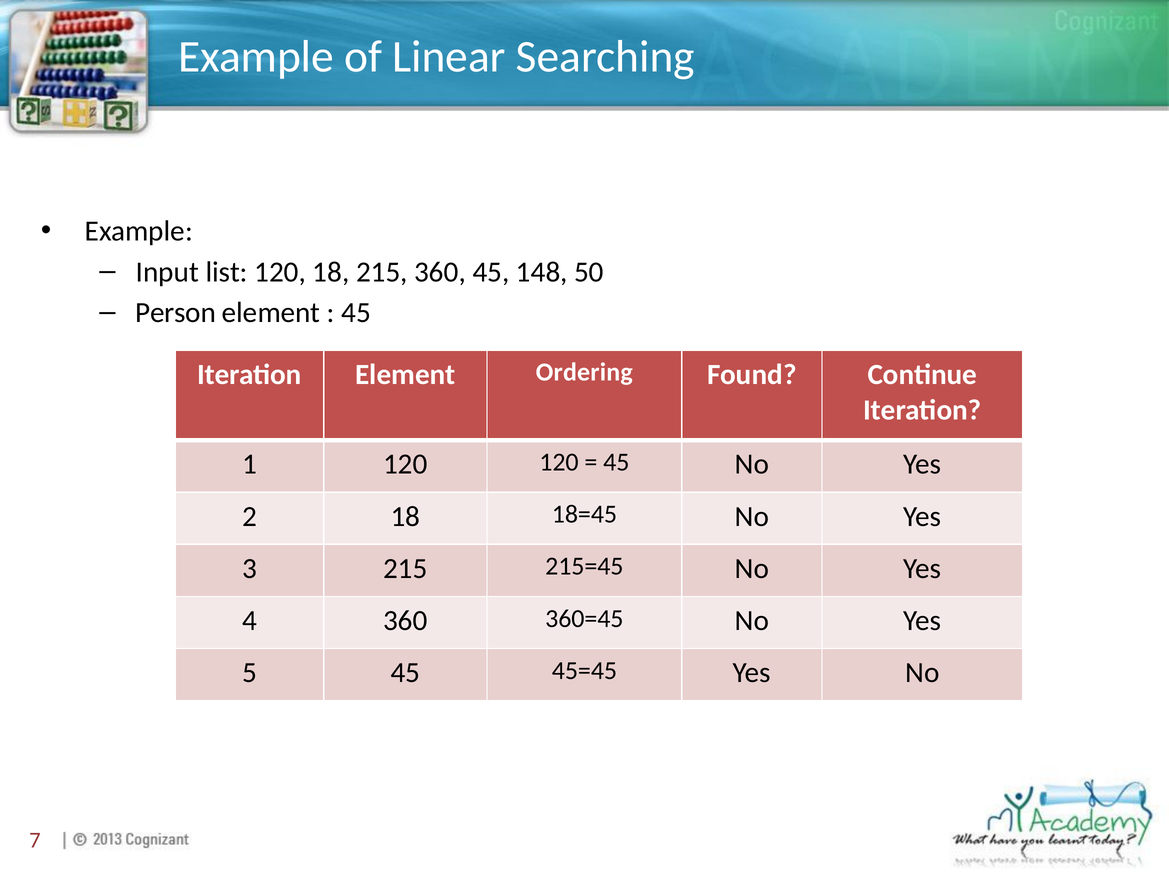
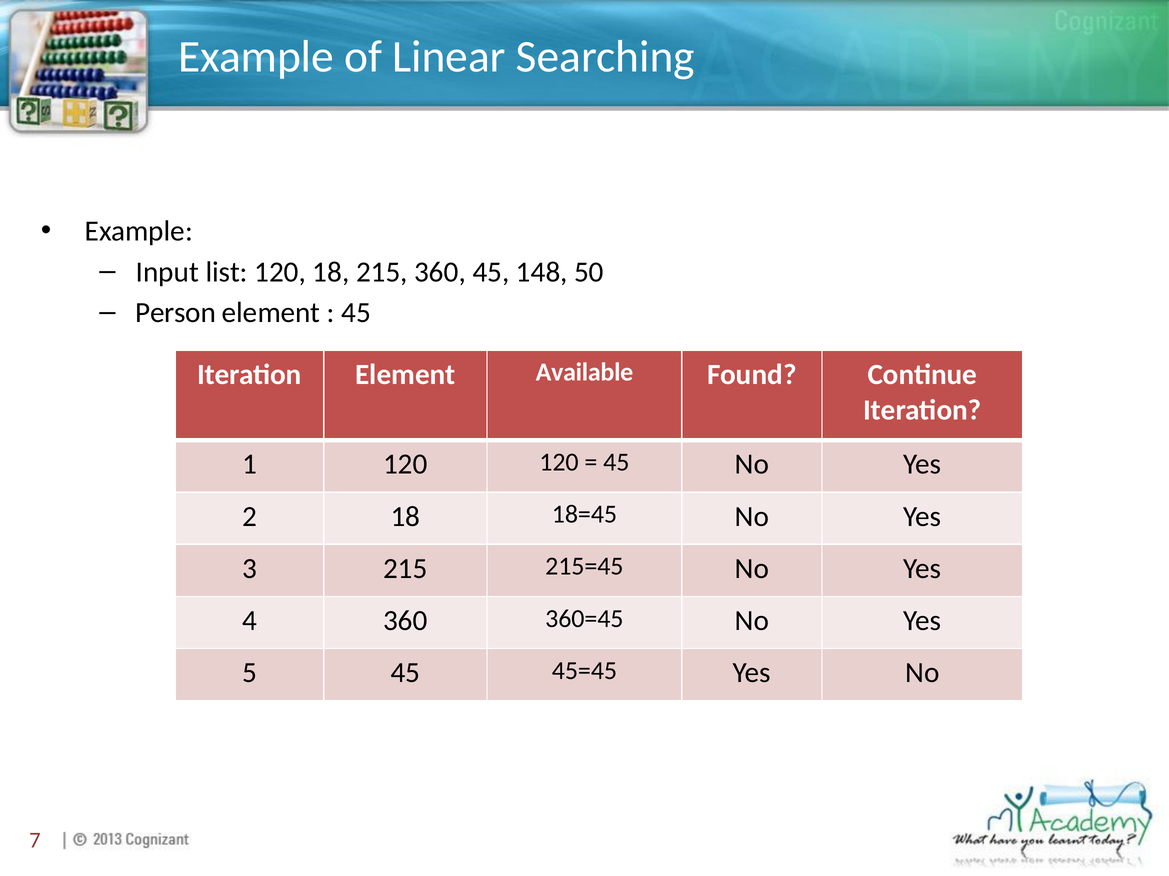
Ordering: Ordering -> Available (585, 373)
